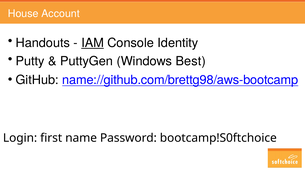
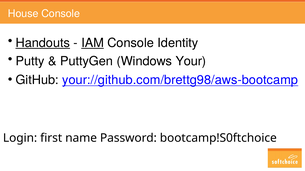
House Account: Account -> Console (61, 14)
Handouts underline: none -> present (43, 43)
Best: Best -> Your (191, 61)
name://github.com/brettg98/aws-bootcamp: name://github.com/brettg98/aws-bootcamp -> your://github.com/brettg98/aws-bootcamp (180, 80)
